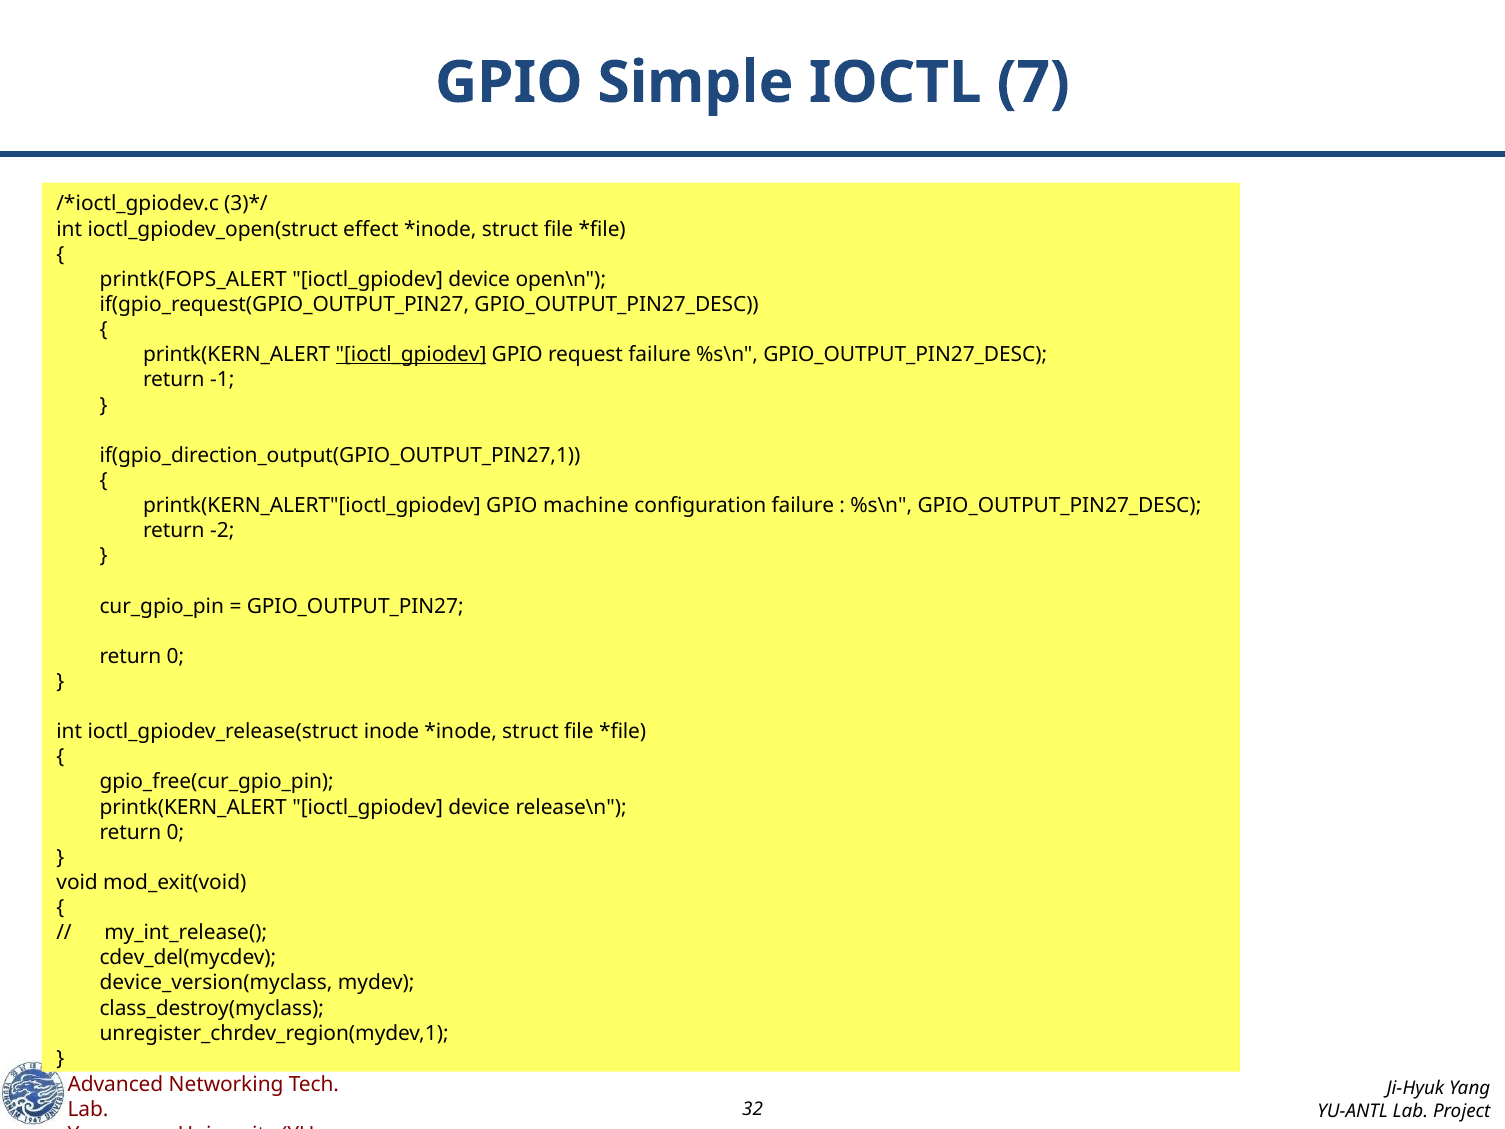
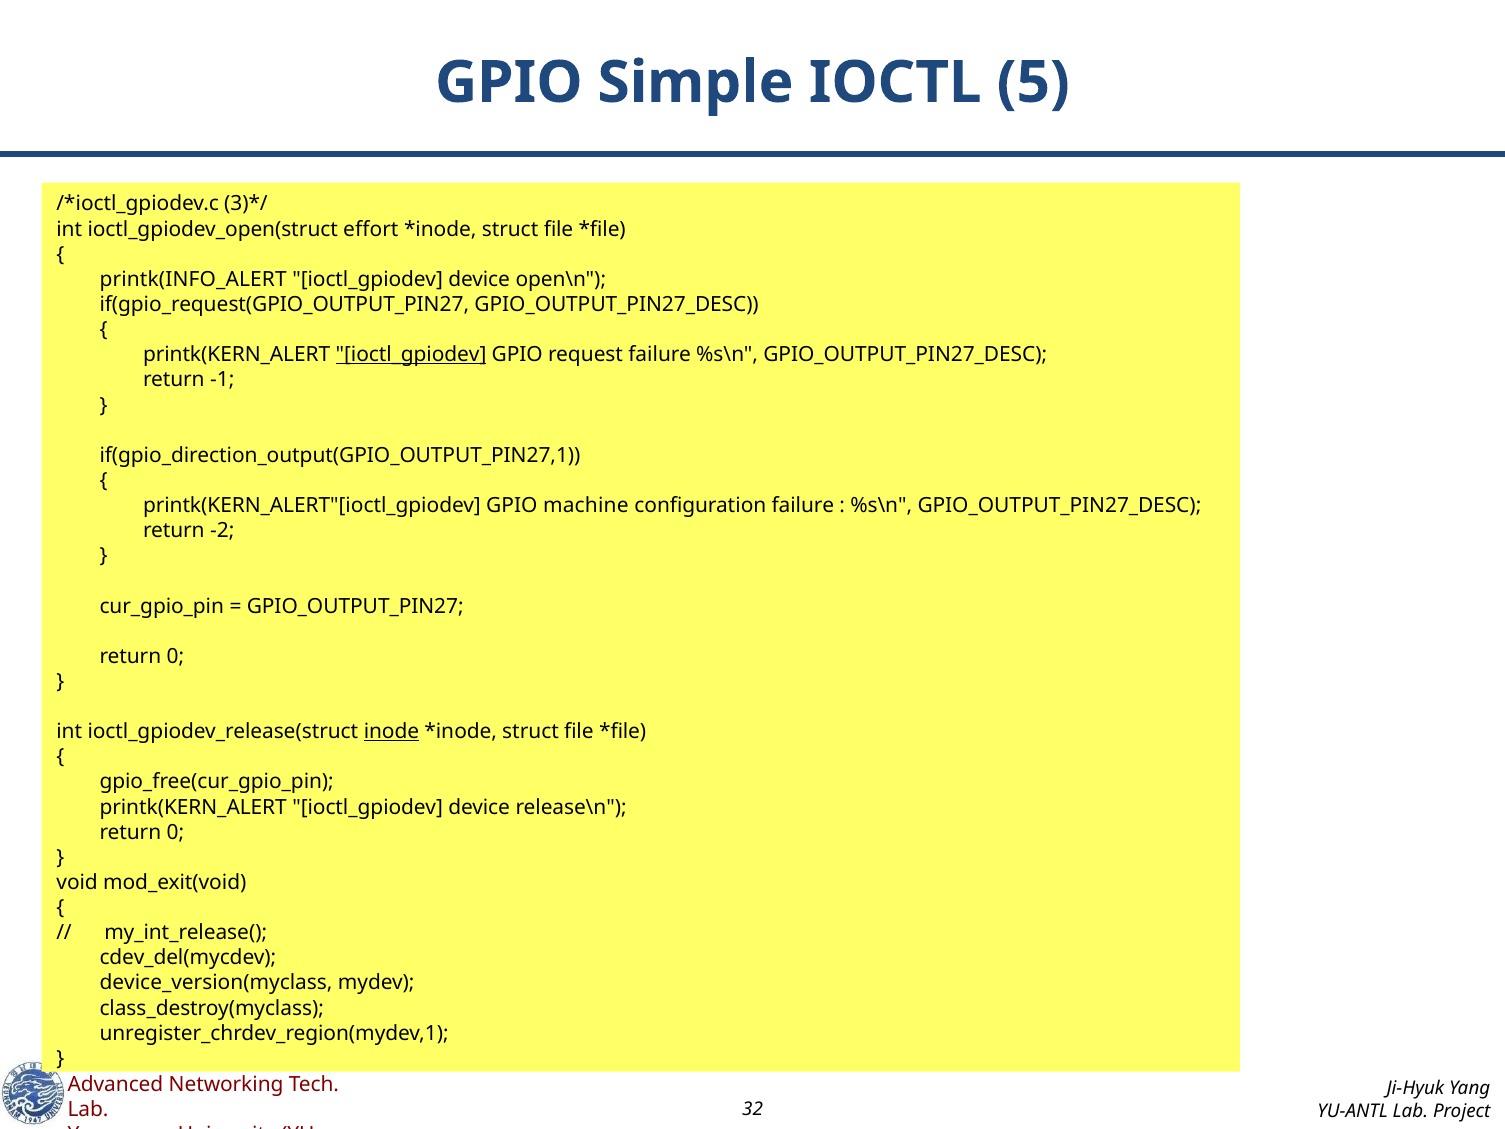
7: 7 -> 5 (1033, 83)
effect: effect -> effort (371, 229)
printk(FOPS_ALERT: printk(FOPS_ALERT -> printk(INFO_ALERT (193, 279)
inode underline: none -> present (391, 732)
